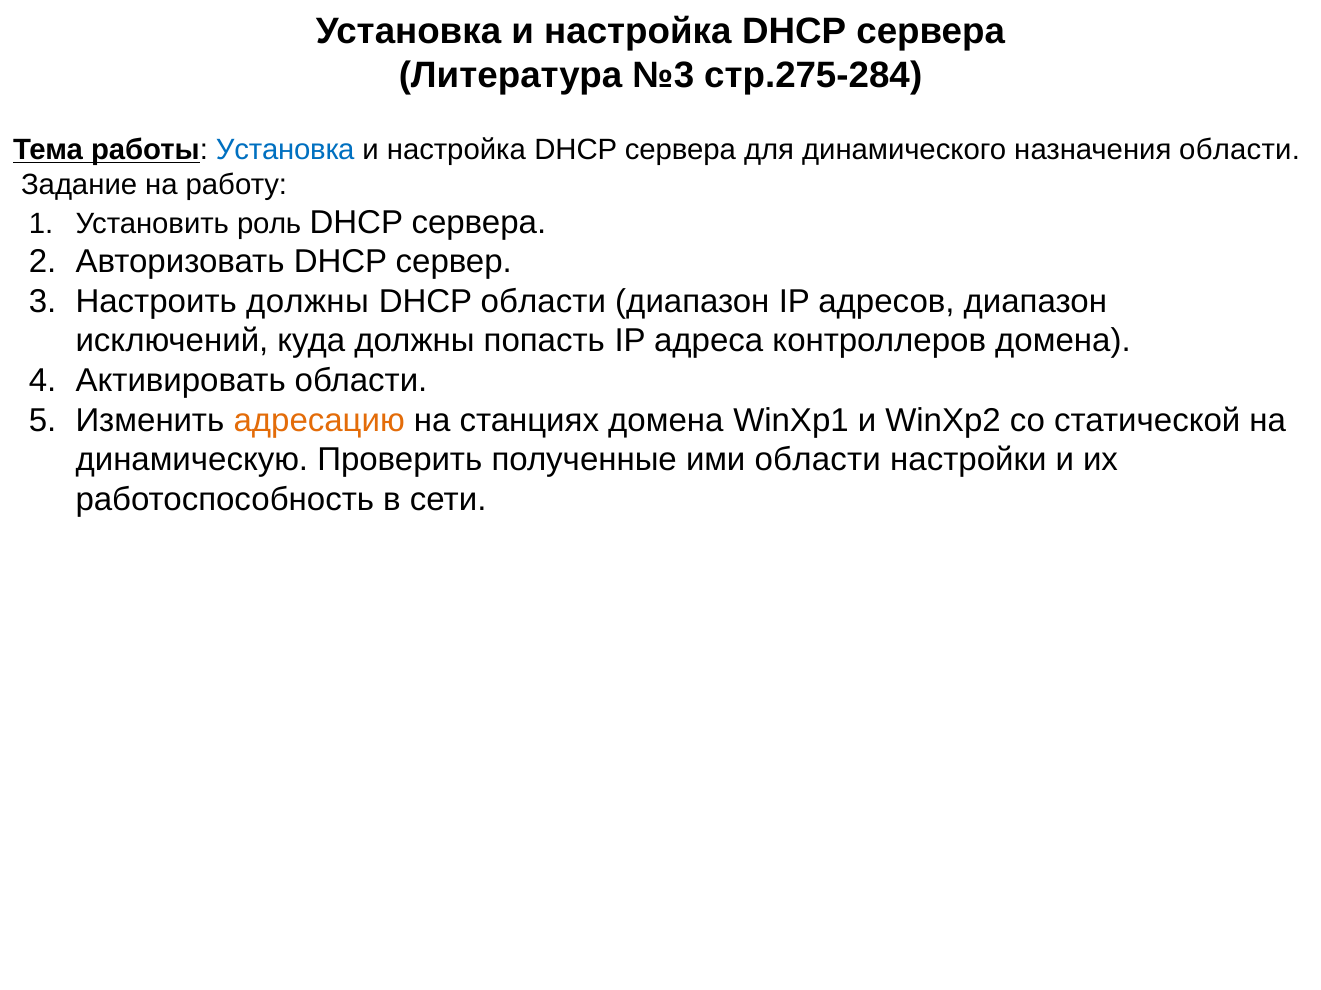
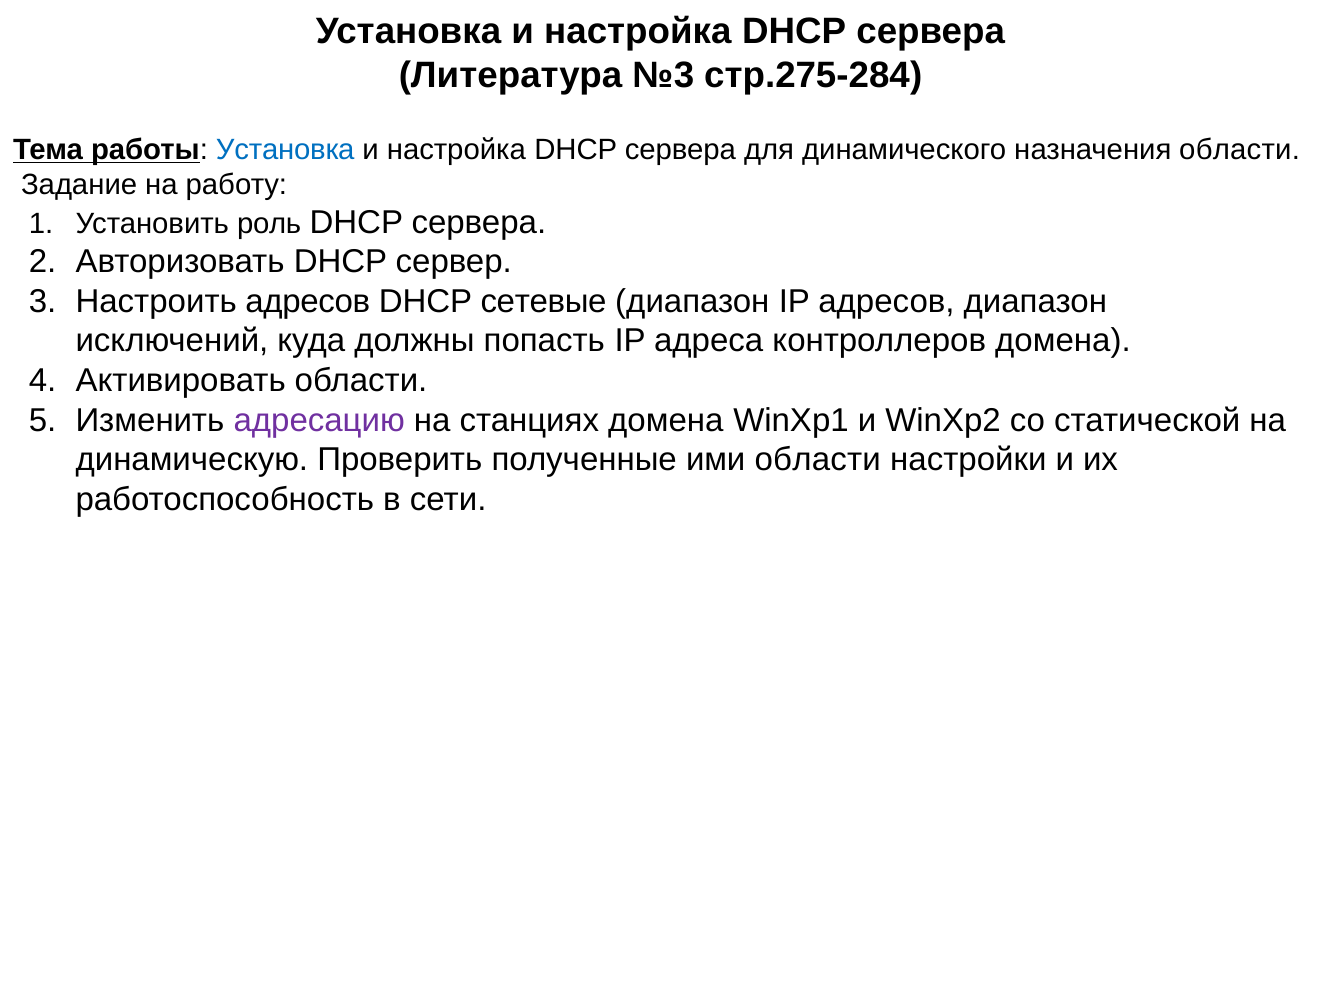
Настроить должны: должны -> адресов (308, 302)
DHCP области: области -> сетевые (544, 302)
адресацию colour: orange -> purple (319, 421)
